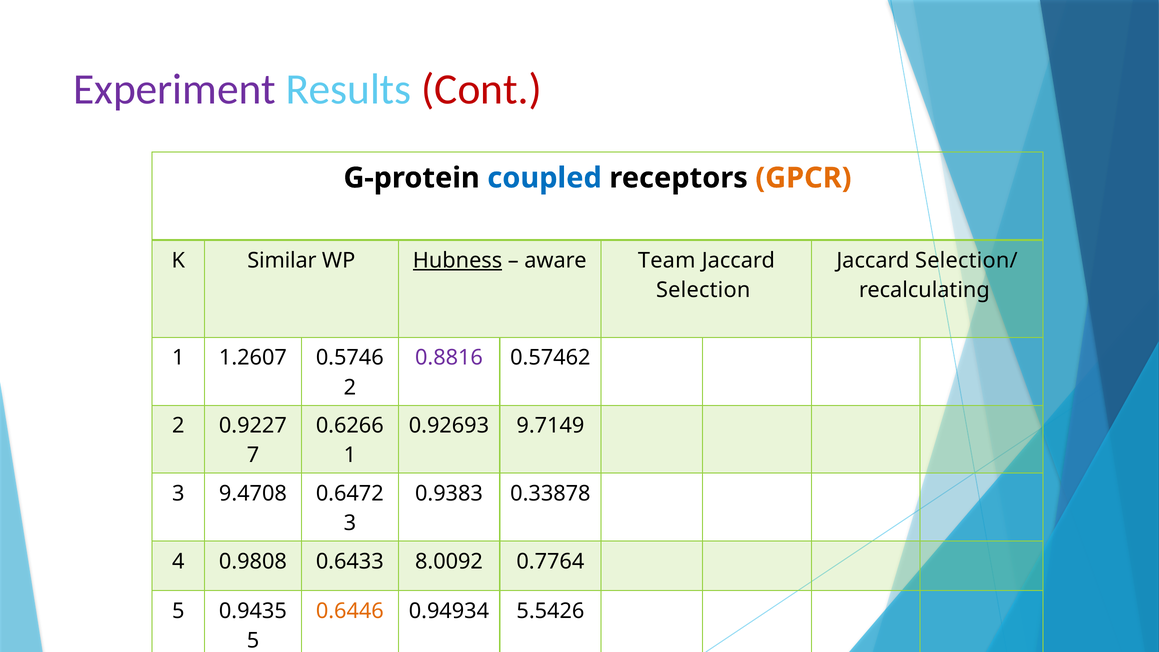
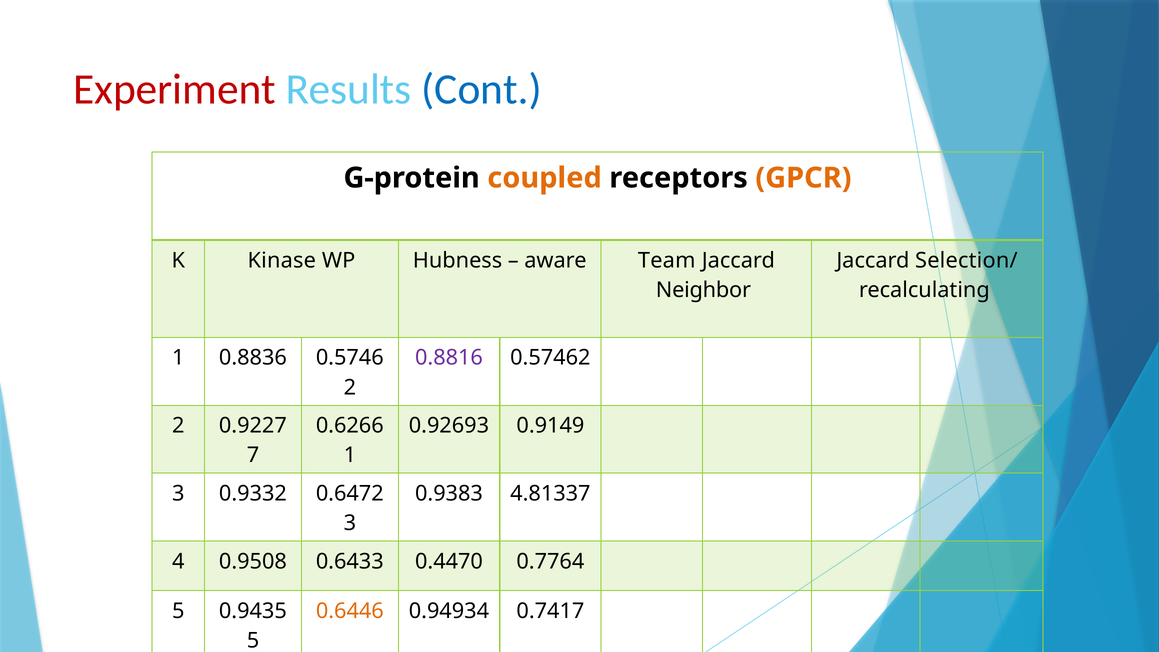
Experiment colour: purple -> red (175, 89)
Cont colour: red -> blue (482, 89)
coupled colour: blue -> orange (545, 178)
Similar: Similar -> Kinase (282, 260)
Hubness underline: present -> none (458, 260)
Selection: Selection -> Neighbor (703, 290)
1.2607: 1.2607 -> 0.8836 (253, 358)
9.7149: 9.7149 -> 0.9149 (550, 426)
9.4708: 9.4708 -> 0.9332 (253, 494)
0.33878: 0.33878 -> 4.81337 (550, 494)
0.9808: 0.9808 -> 0.9508 (253, 561)
8.0092: 8.0092 -> 0.4470 (449, 561)
5.5426: 5.5426 -> 0.7417 (550, 611)
